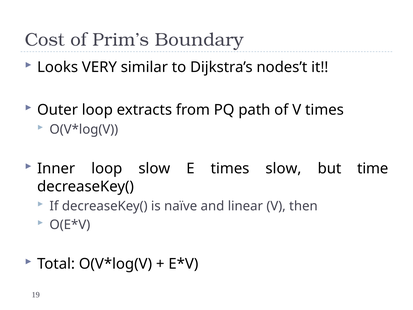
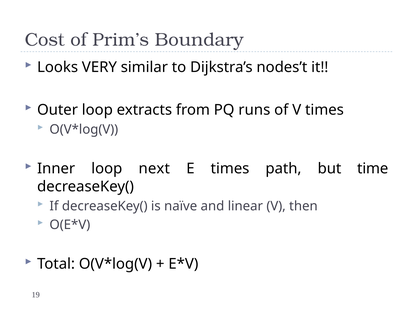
path: path -> runs (254, 110)
loop slow: slow -> next (154, 168)
times slow: slow -> path (283, 168)
